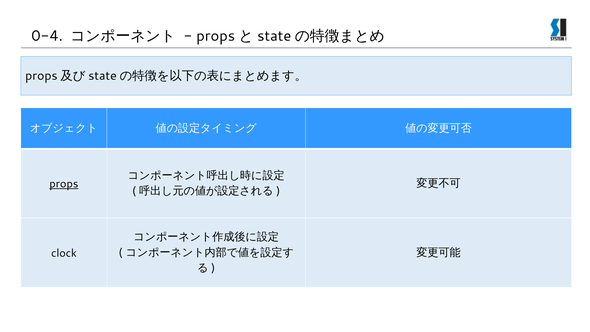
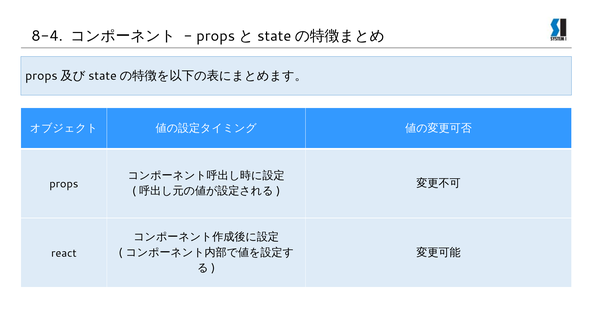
0-4: 0-4 -> 8-4 (47, 36)
props underline: present -> none (64, 184)
clock: clock -> react (64, 253)
